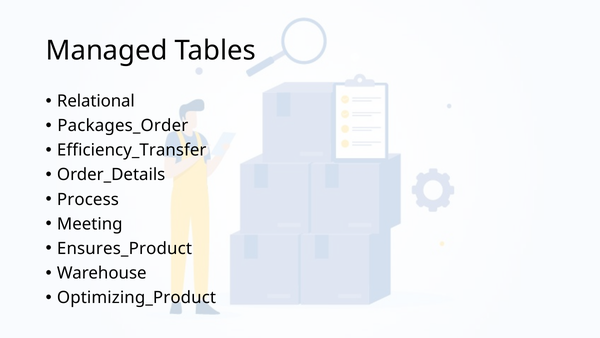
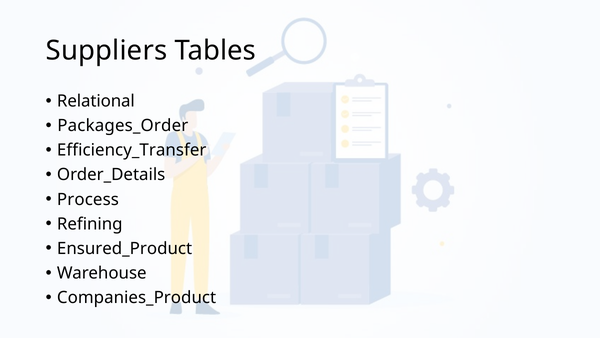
Managed: Managed -> Suppliers (107, 50)
Meeting: Meeting -> Refining (90, 224)
Ensures_Product: Ensures_Product -> Ensured_Product (125, 248)
Optimizing_Product: Optimizing_Product -> Companies_Product (137, 297)
